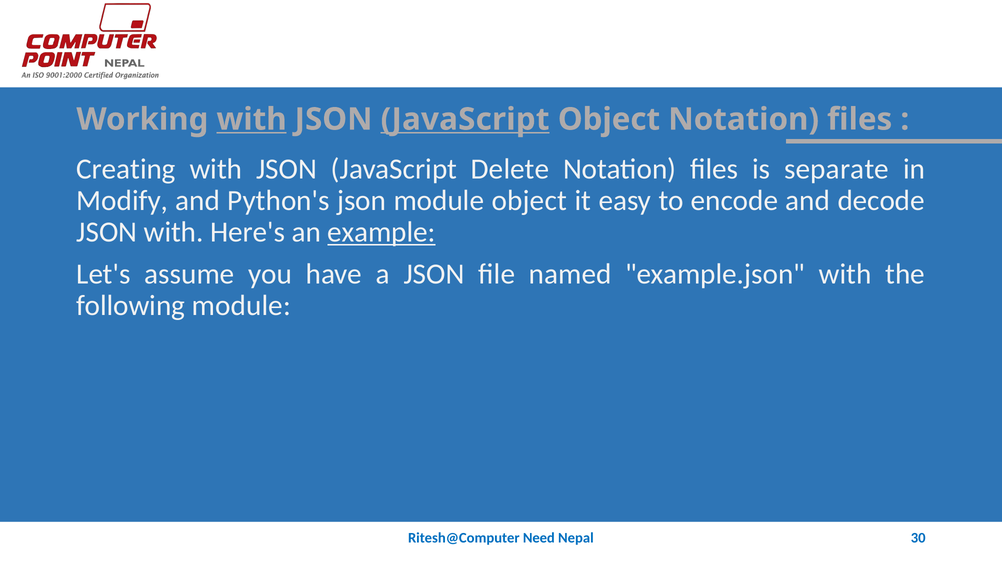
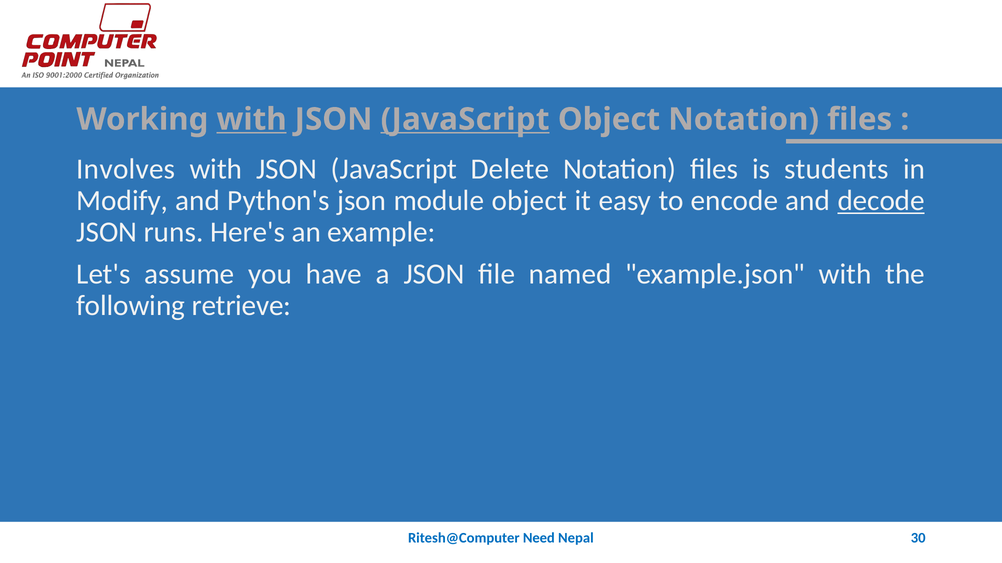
Creating: Creating -> Involves (126, 169)
separate: separate -> students (837, 169)
decode underline: none -> present (881, 201)
JSON with: with -> runs (174, 233)
example underline: present -> none (381, 233)
following module: module -> retrieve (241, 306)
